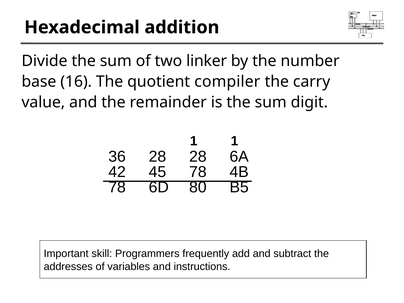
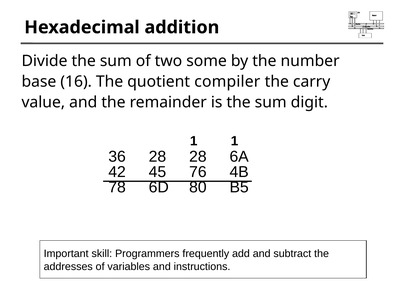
linker: linker -> some (207, 61)
45 78: 78 -> 76 (198, 172)
